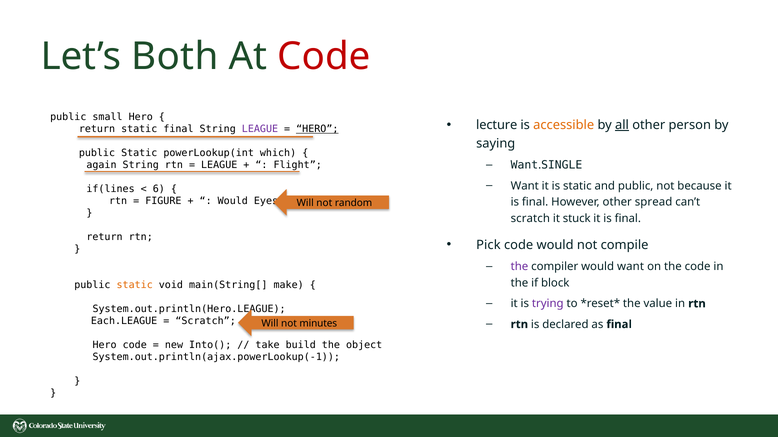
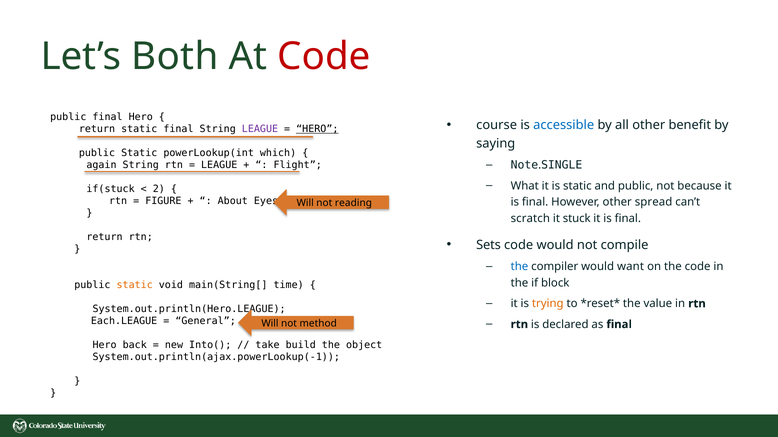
public small: small -> final (108, 117)
lecture: lecture -> course (497, 125)
accessible colour: orange -> blue (564, 125)
all underline: present -> none (622, 125)
person: person -> benefit (690, 125)
Want: Want -> Note (524, 165)
Want: Want -> What (525, 186)
if(lines: if(lines -> if(stuck (111, 189)
6: 6 -> 2 (159, 189)
Would: Would -> About (233, 201)
random: random -> reading (353, 203)
Pick: Pick -> Sets (489, 245)
the colour: purple -> blue (519, 267)
make: make -> time (289, 285)
trying colour: purple -> orange (548, 304)
Scratch: Scratch -> General (206, 321)
minutes: minutes -> method (318, 324)
Hero code: code -> back (135, 346)
